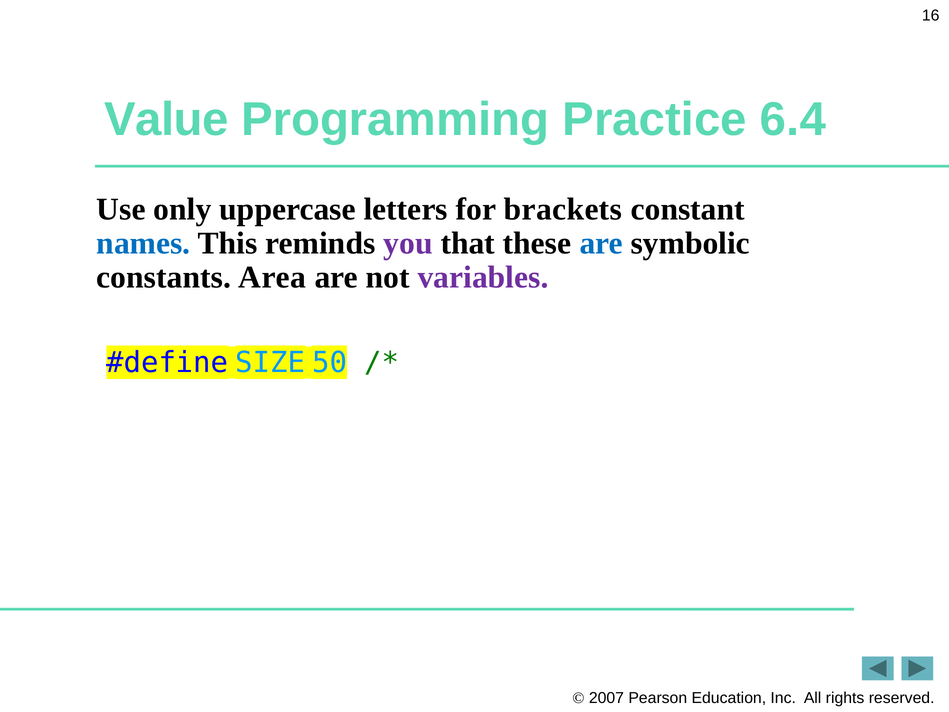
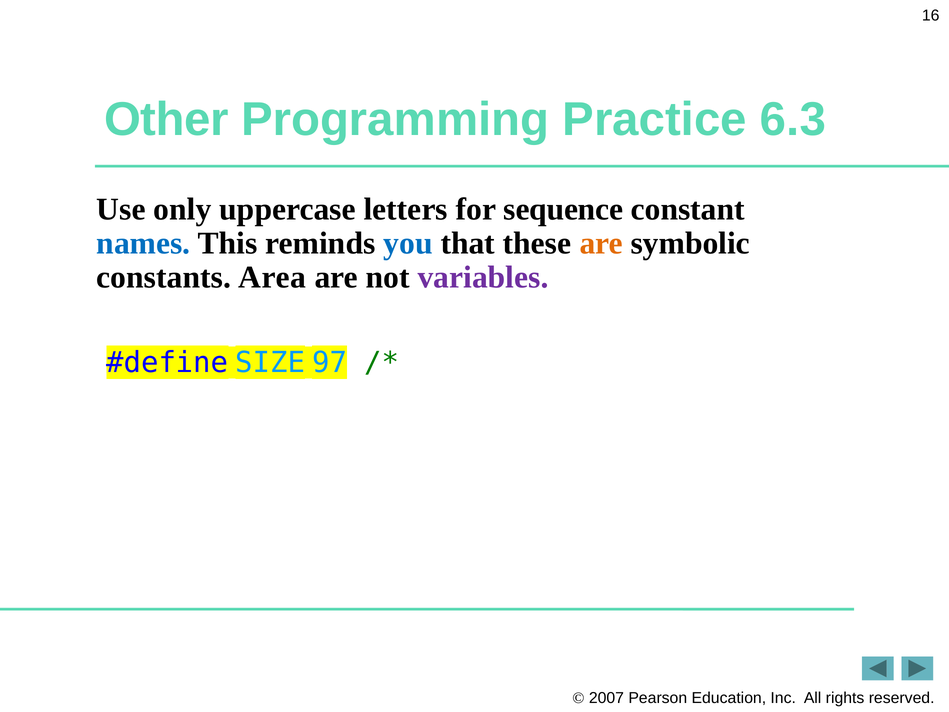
Value: Value -> Other (166, 119)
6.4: 6.4 -> 6.3 (793, 119)
brackets: brackets -> sequence (563, 209)
you colour: purple -> blue (408, 243)
are colour: blue -> orange (601, 243)
50: 50 -> 97 (330, 363)
